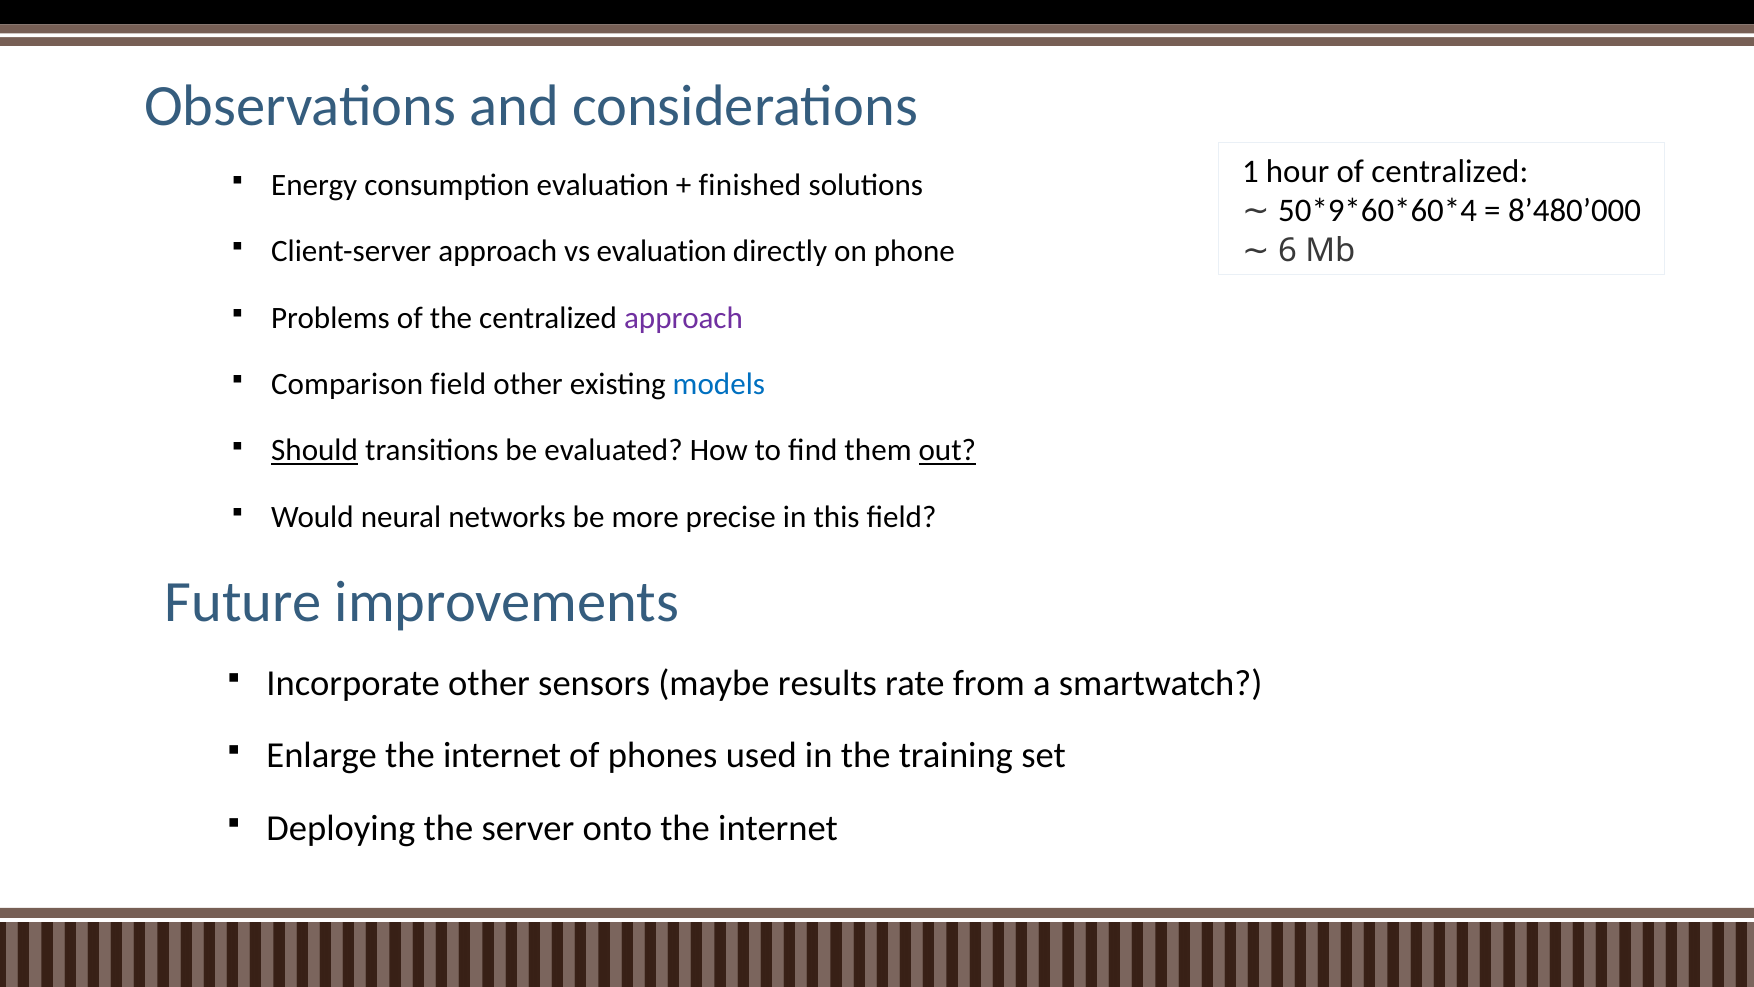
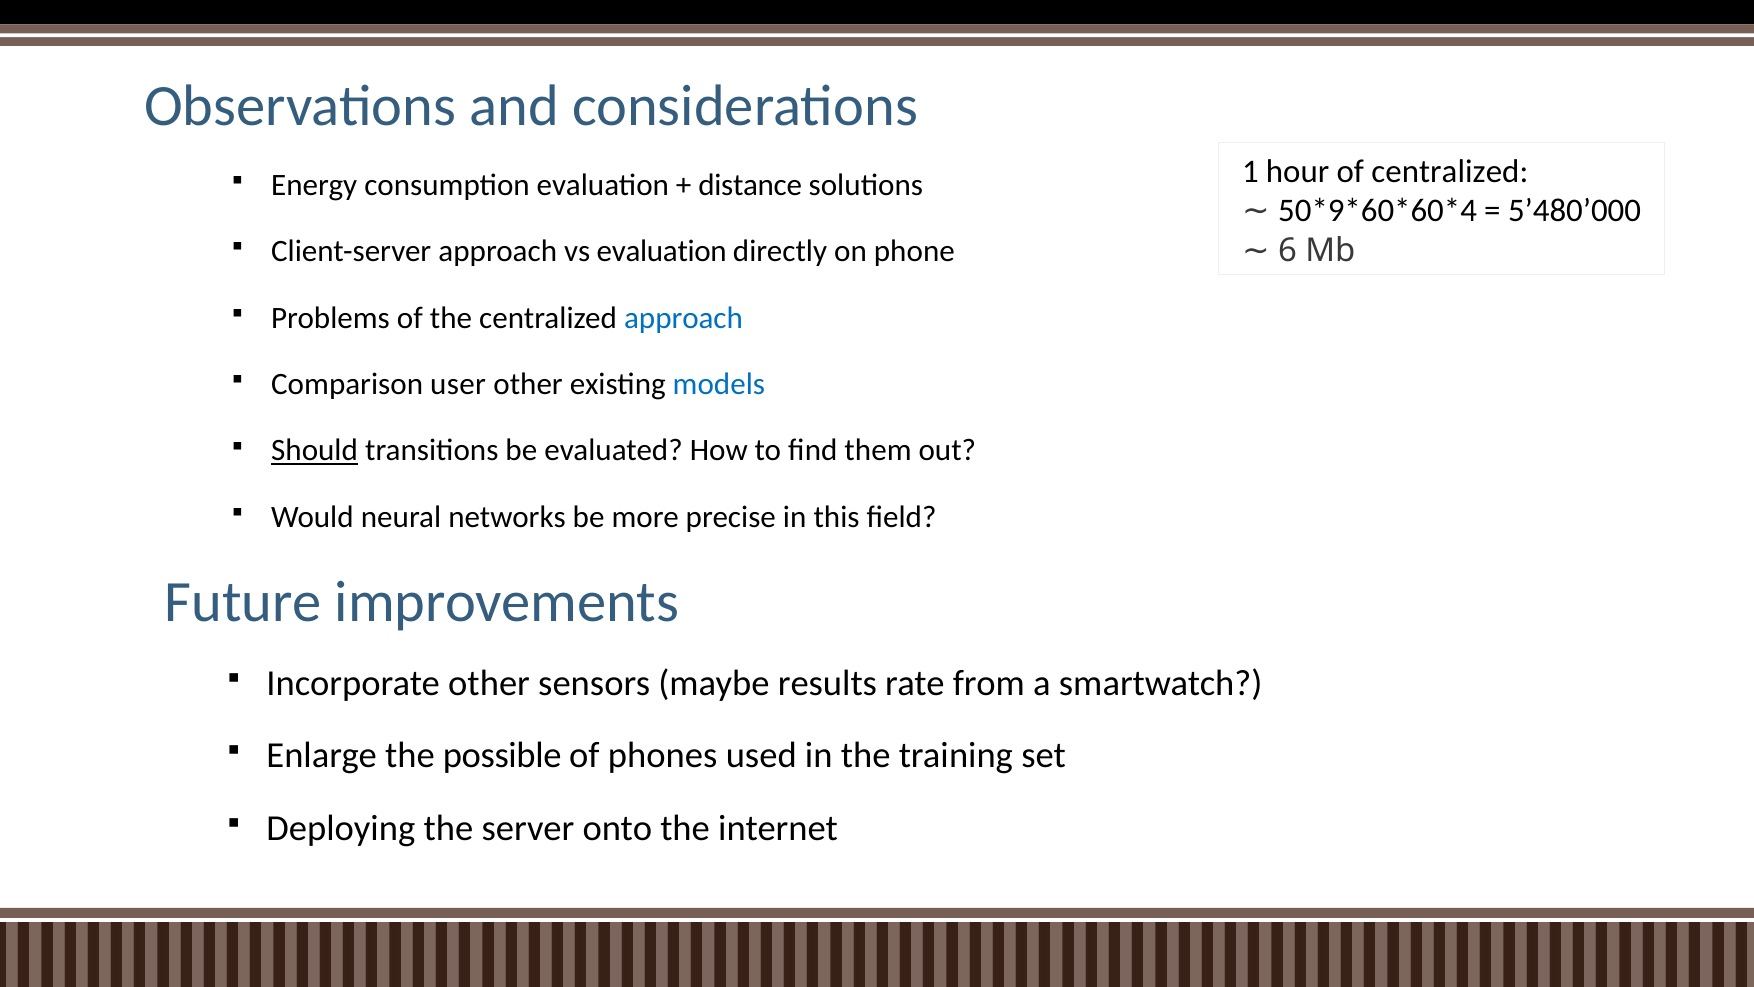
finished: finished -> distance (750, 185)
8’480’000: 8’480’000 -> 5’480’000 (1575, 211)
approach colour: purple -> blue (683, 318)
Comparison field: field -> user (458, 384)
out underline: present -> none (947, 451)
Enlarge the internet: internet -> possible (502, 756)
